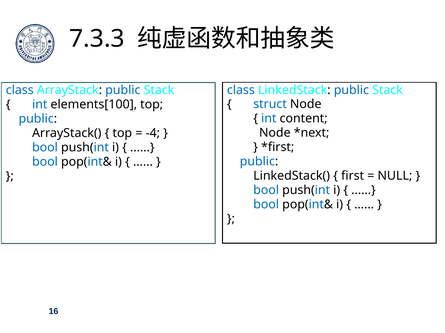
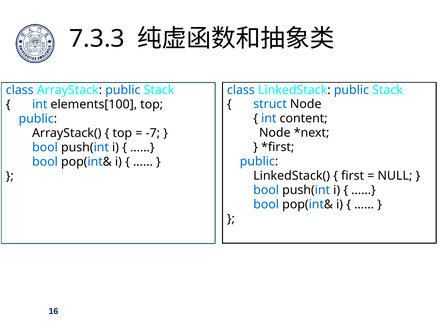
-4: -4 -> -7 (153, 133)
